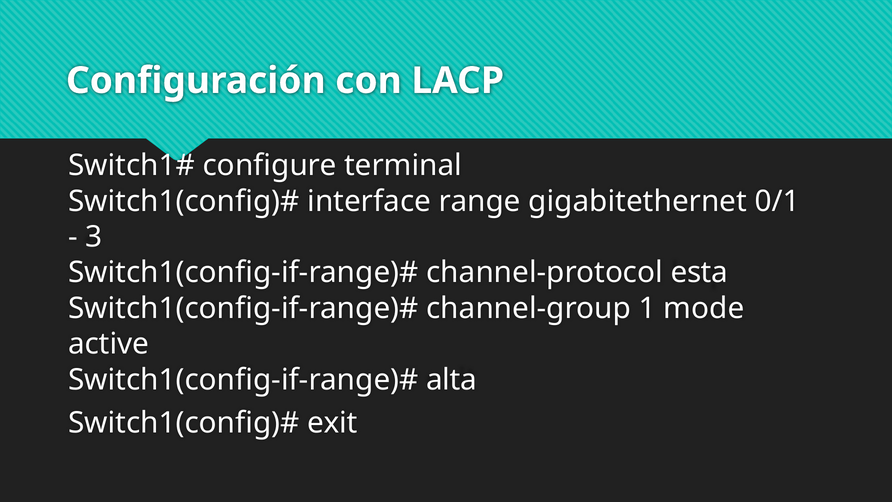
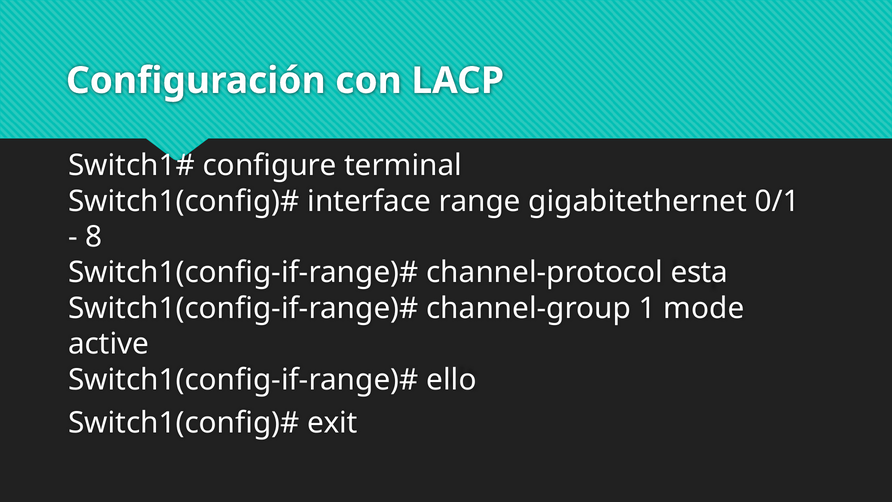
3: 3 -> 8 (94, 237)
alta: alta -> ello (451, 380)
